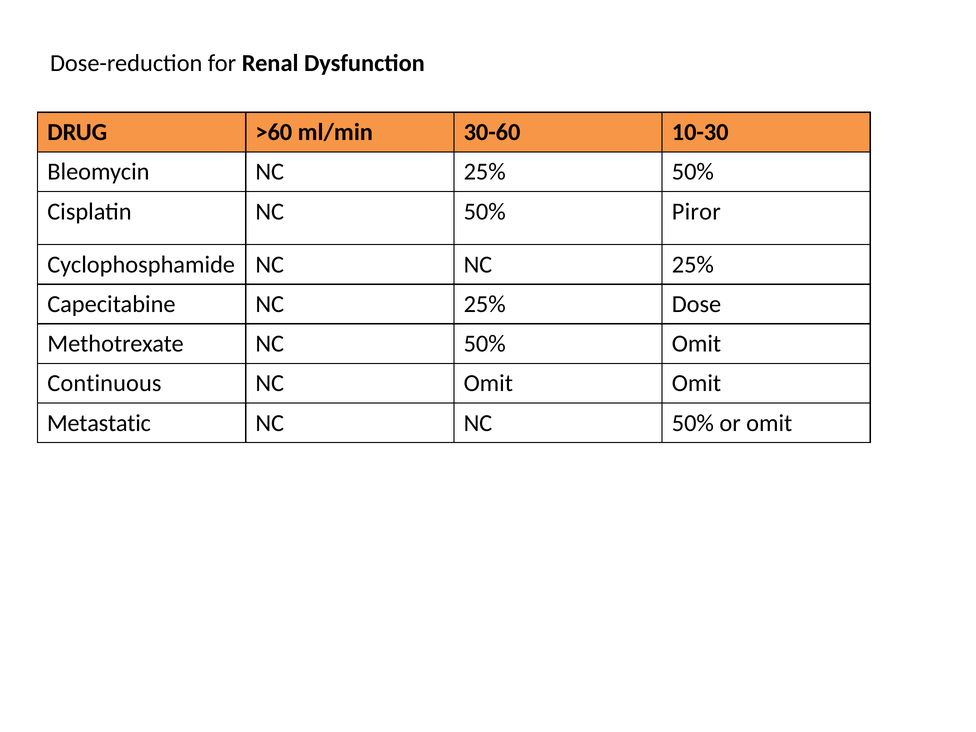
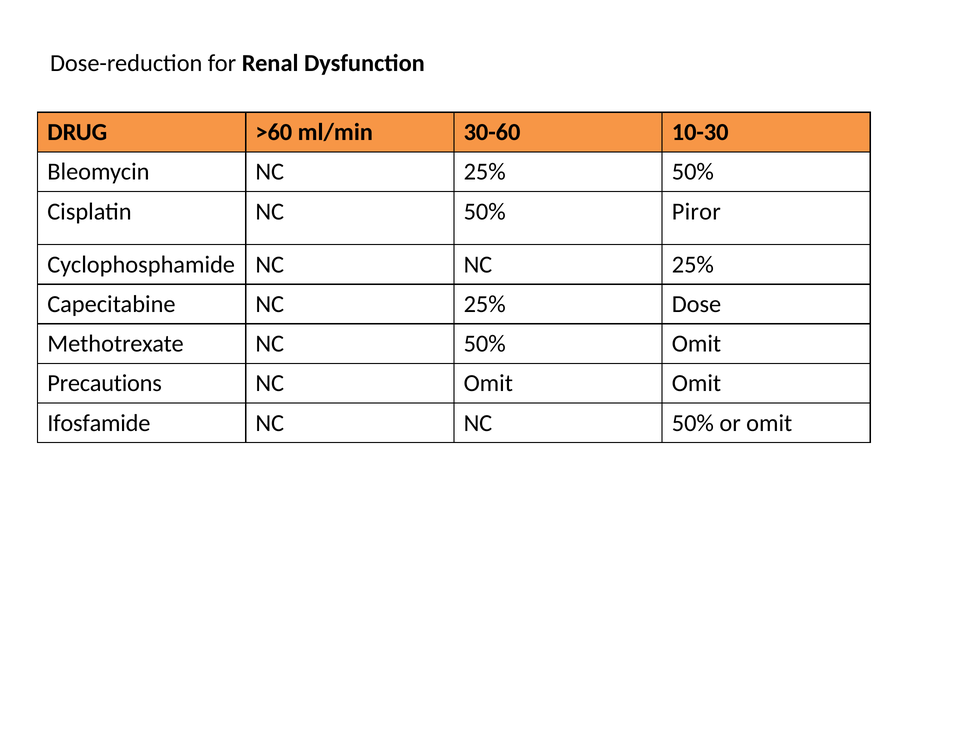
Continuous: Continuous -> Precautions (105, 383)
Metastatic: Metastatic -> Ifosfamide (99, 423)
